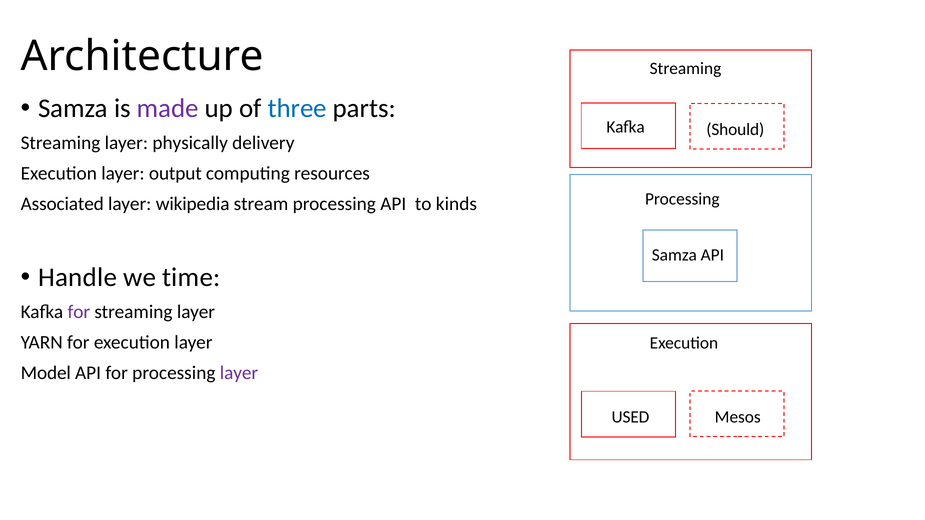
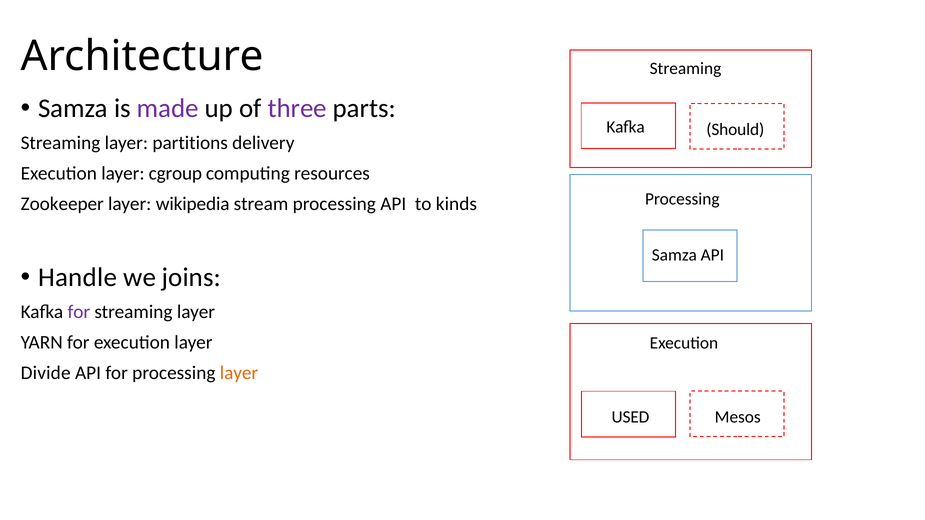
three colour: blue -> purple (297, 108)
physically: physically -> partitions (190, 143)
output: output -> cgroup (175, 174)
Associated: Associated -> Zookeeper (62, 204)
time: time -> joins (192, 277)
Model: Model -> Divide (46, 373)
layer colour: purple -> orange (239, 373)
